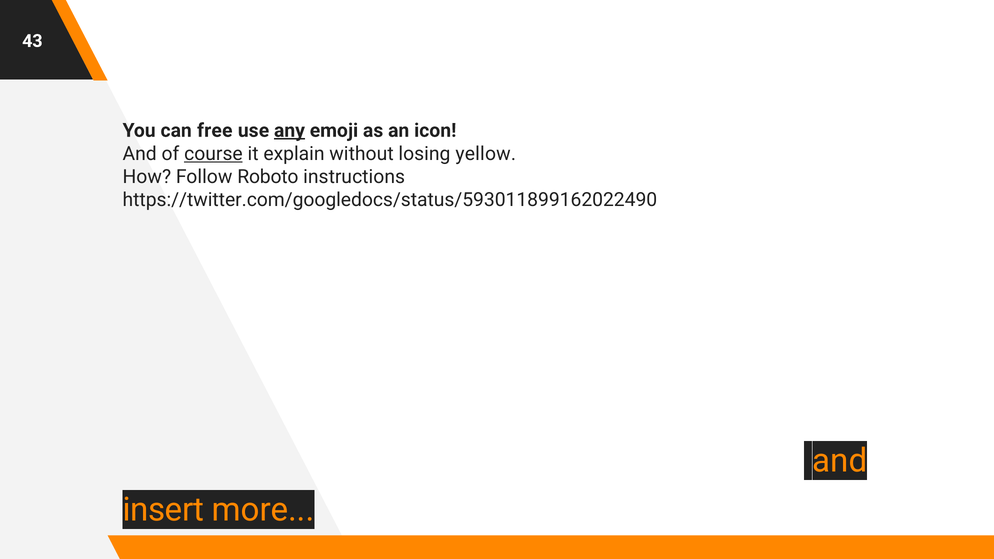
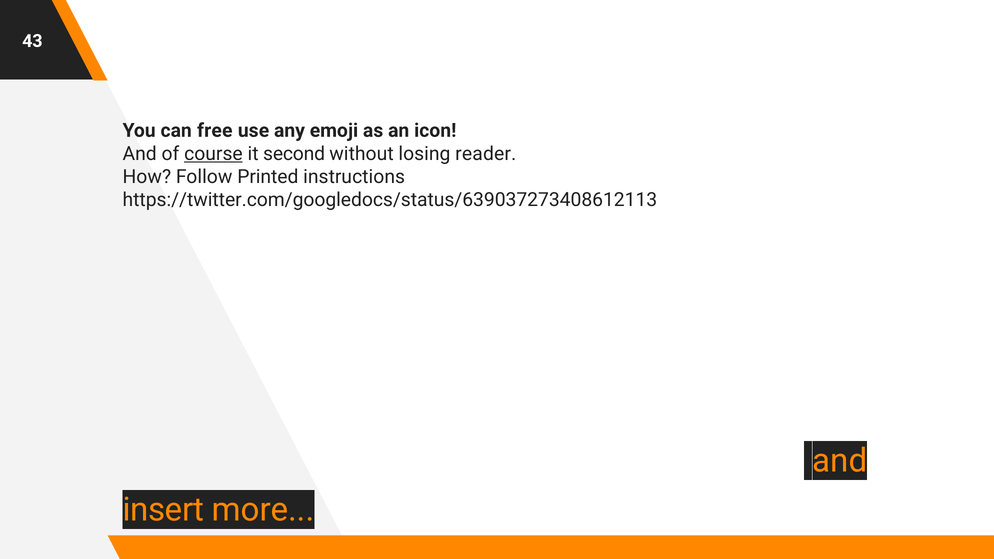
any underline: present -> none (289, 131)
explain: explain -> second (294, 154)
yellow: yellow -> reader (486, 154)
Roboto: Roboto -> Printed (268, 177)
https://twitter.com/googledocs/status/593011899162022490: https://twitter.com/googledocs/status/593011899162022490 -> https://twitter.com/googledocs/status/639037273408612113 (390, 200)
